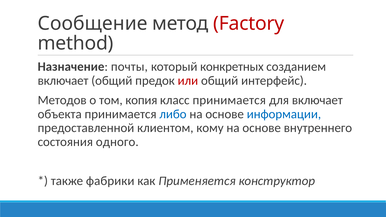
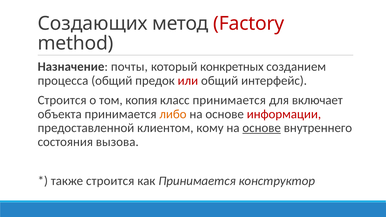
Сообщение: Сообщение -> Создающих (93, 24)
включает: включает -> процесса (63, 81)
Методов: Методов -> Строится (62, 100)
либо colour: blue -> orange (173, 114)
информации colour: blue -> red (284, 114)
основе underline: none -> present (262, 128)
одного: одного -> вызова (117, 142)
также фабрики: фабрики -> строится (110, 181)
как Применяется: Применяется -> Принимается (197, 181)
